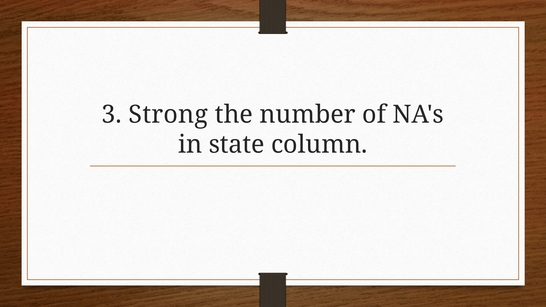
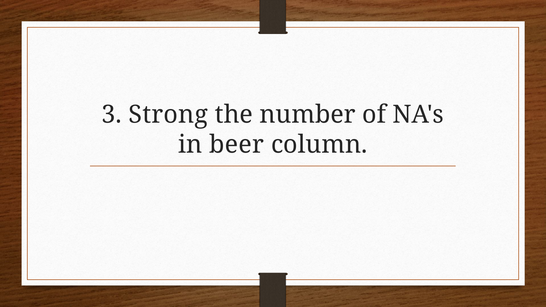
state: state -> beer (237, 145)
